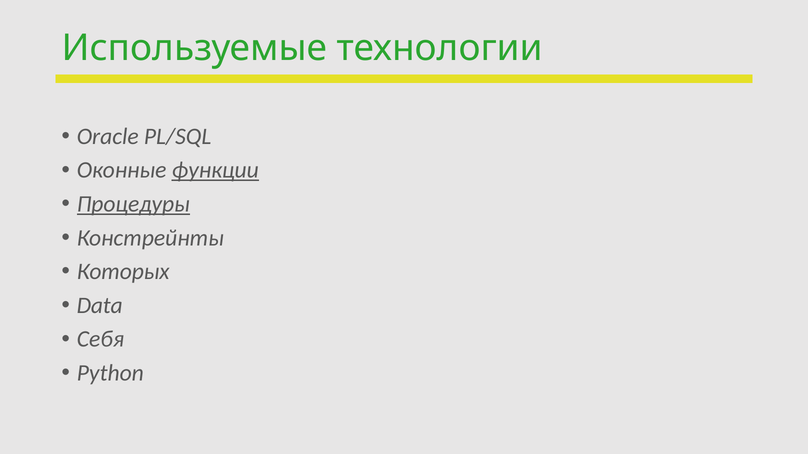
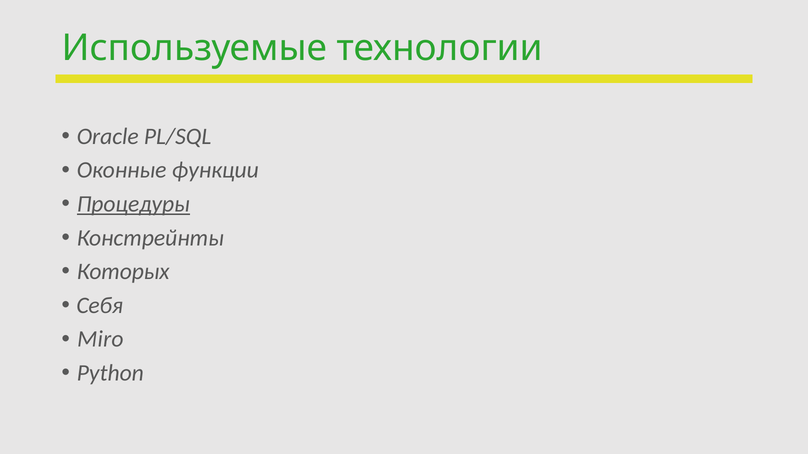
функции underline: present -> none (215, 170)
Data: Data -> Себя (100, 306)
Себя: Себя -> Miro (100, 340)
